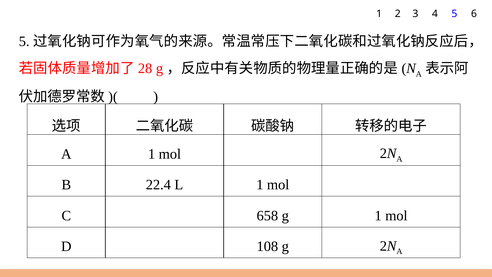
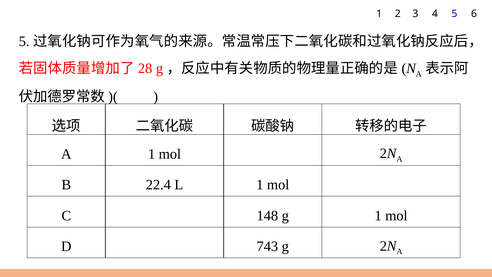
658: 658 -> 148 (267, 216)
108: 108 -> 743 (267, 246)
